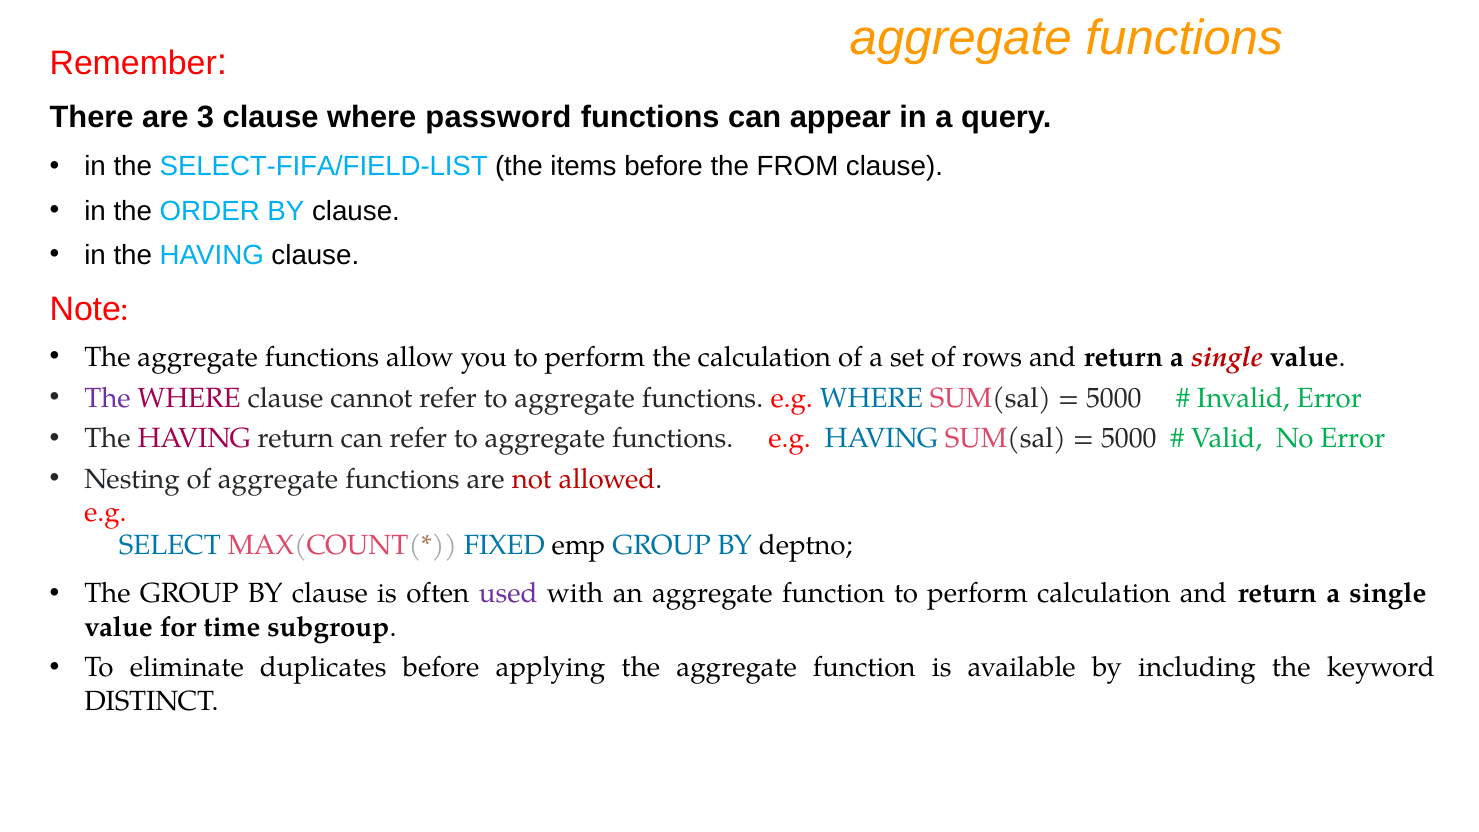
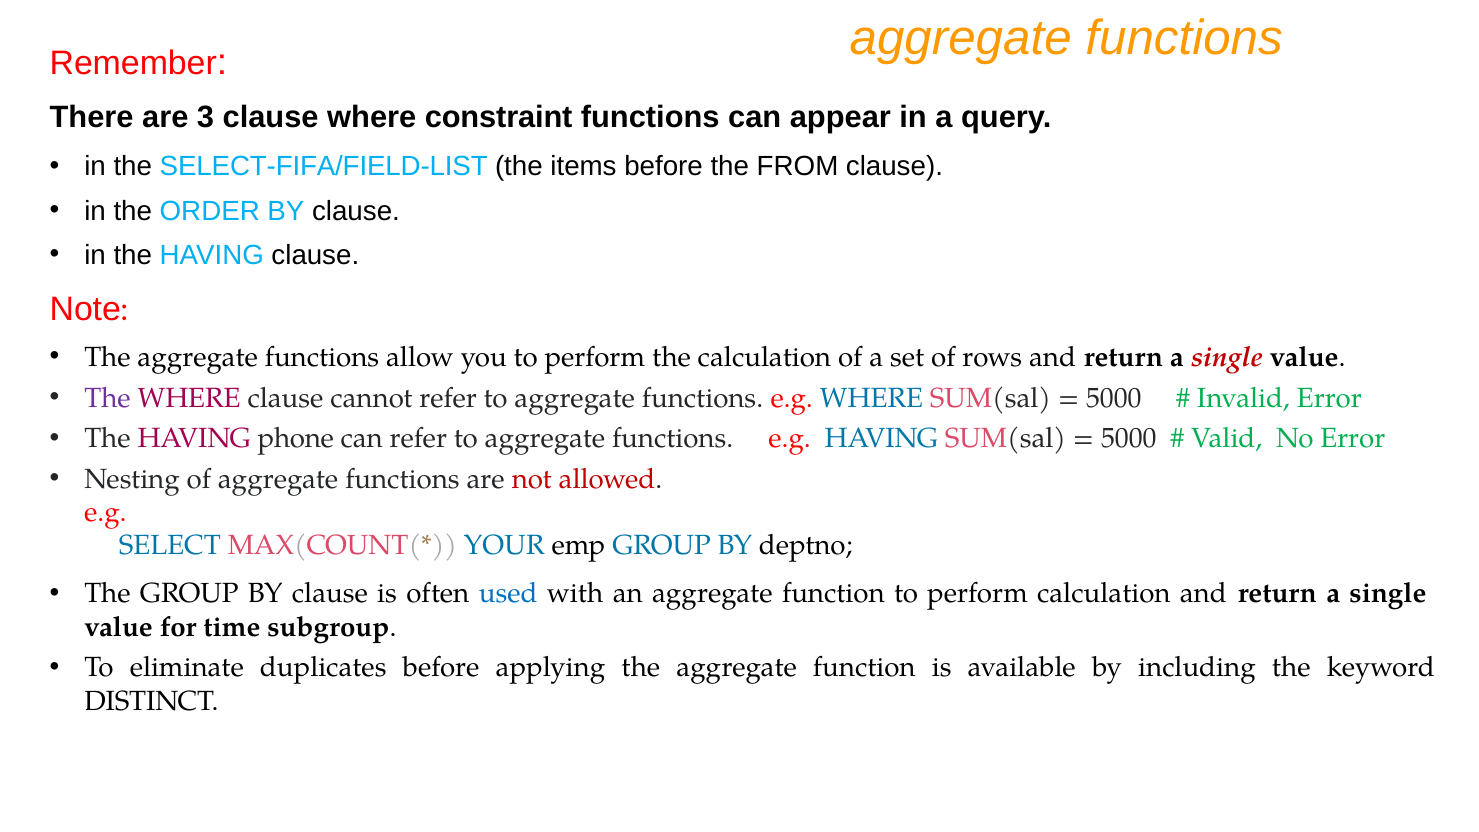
password: password -> constraint (499, 117)
HAVING return: return -> phone (296, 439)
FIXED: FIXED -> YOUR (504, 546)
used colour: purple -> blue (508, 594)
